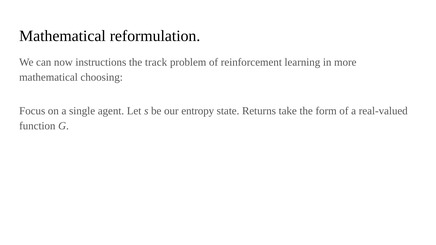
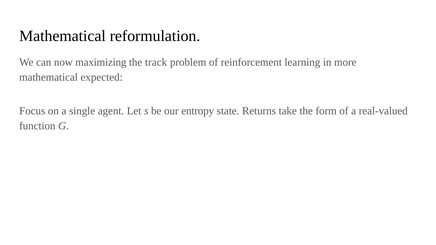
instructions: instructions -> maximizing (101, 62)
choosing: choosing -> expected (102, 77)
